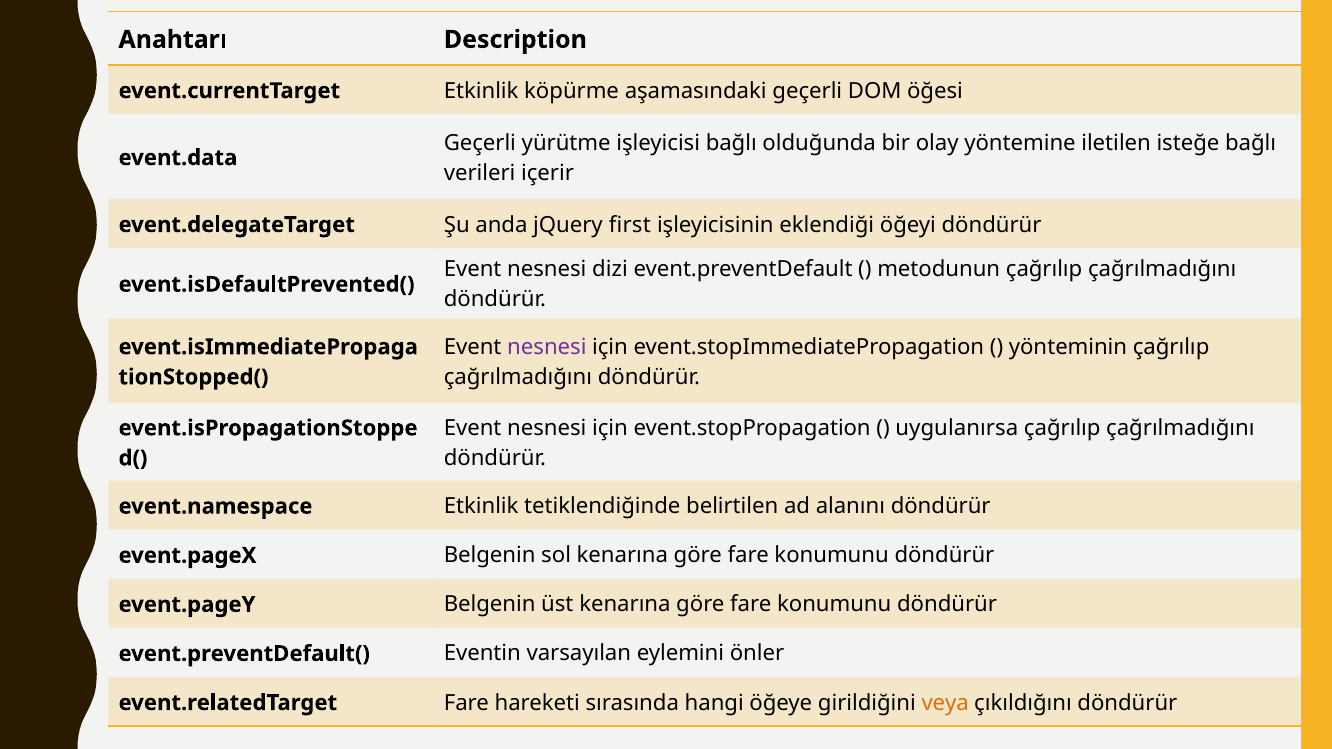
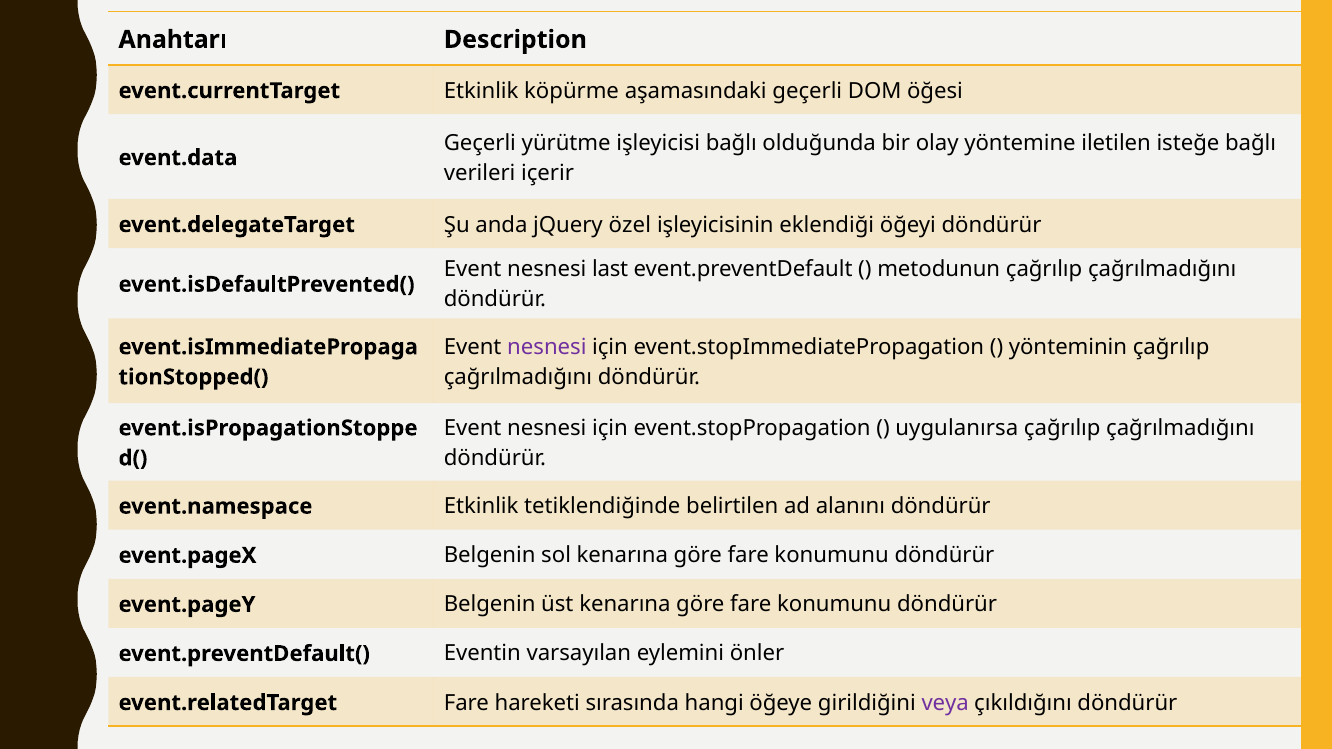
first: first -> özel (630, 225)
dizi: dizi -> last (610, 269)
veya colour: orange -> purple (945, 703)
